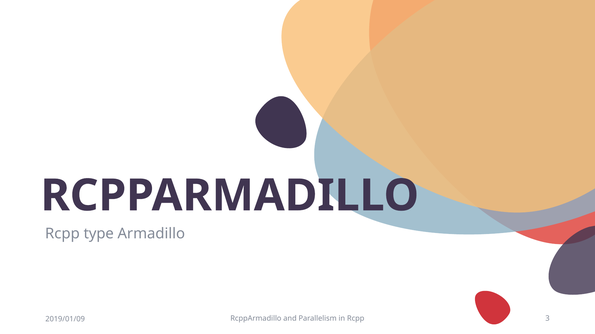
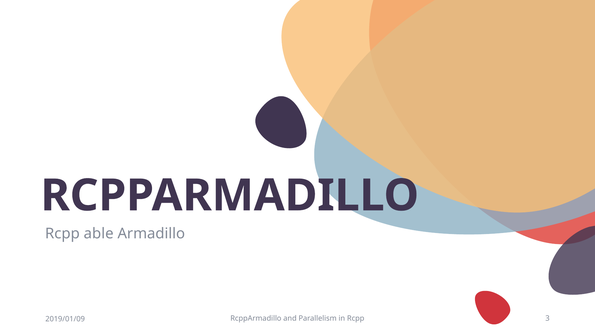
type: type -> able (99, 234)
